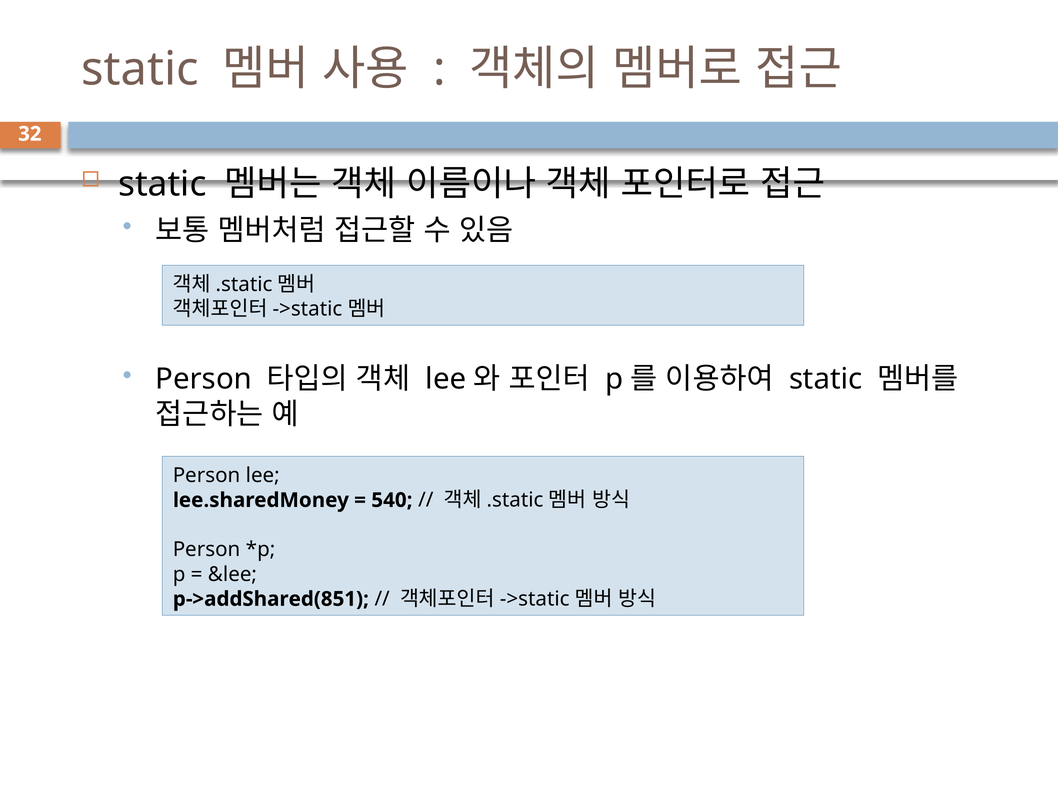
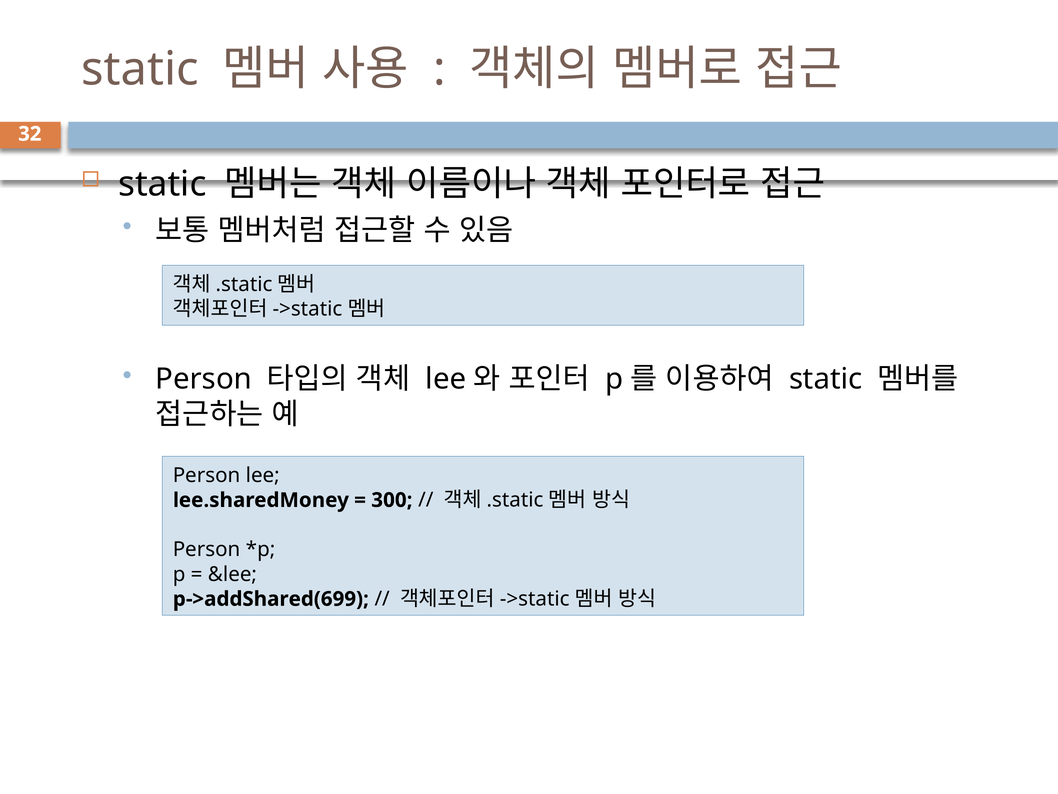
540: 540 -> 300 (392, 500)
p->addShared(851: p->addShared(851 -> p->addShared(699 (271, 599)
